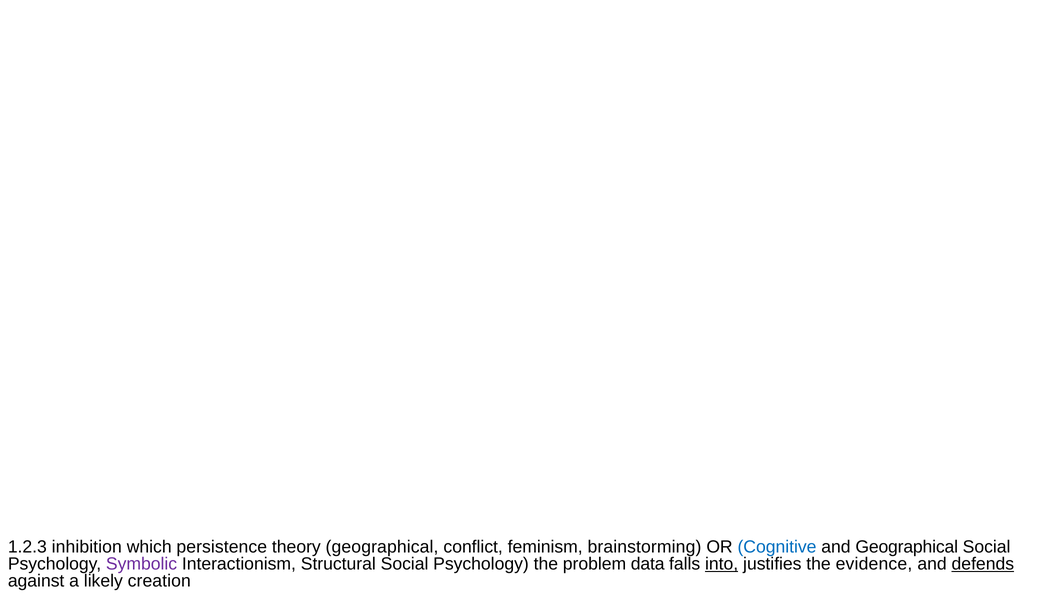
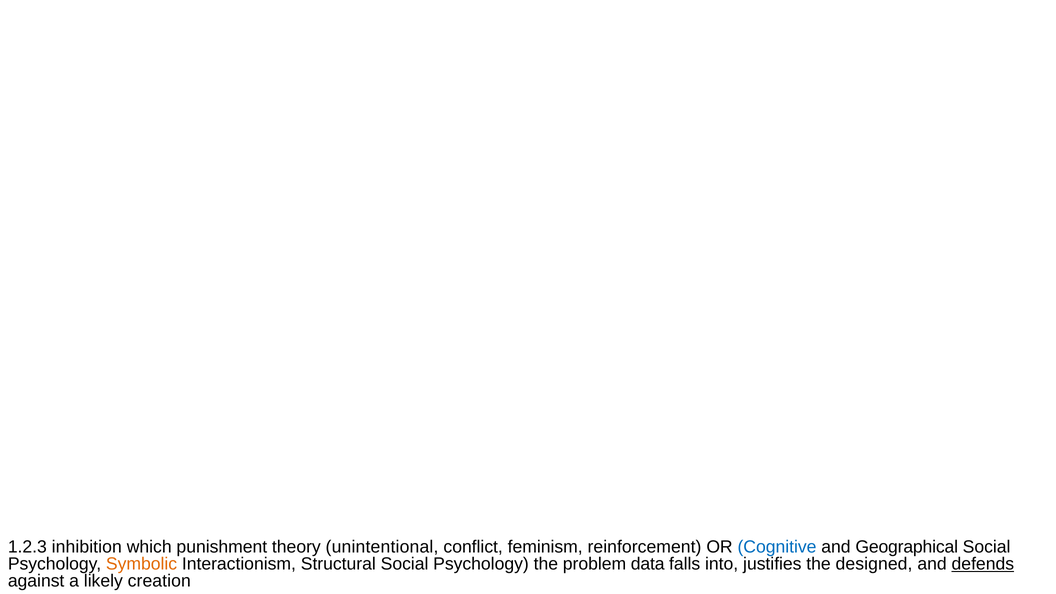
persistence: persistence -> punishment (222, 547)
theory geographical: geographical -> unintentional (382, 547)
brainstorming: brainstorming -> reinforcement (645, 547)
Symbolic colour: purple -> orange (142, 564)
into underline: present -> none (722, 564)
evidence: evidence -> designed (874, 564)
